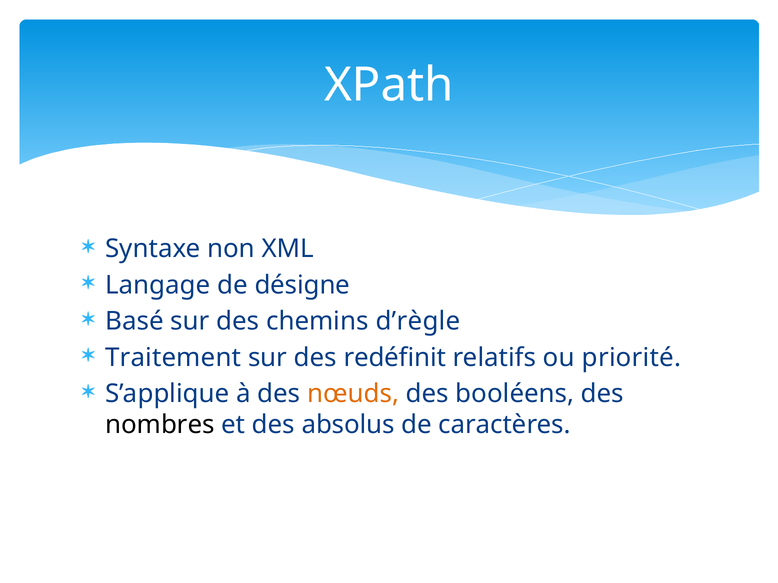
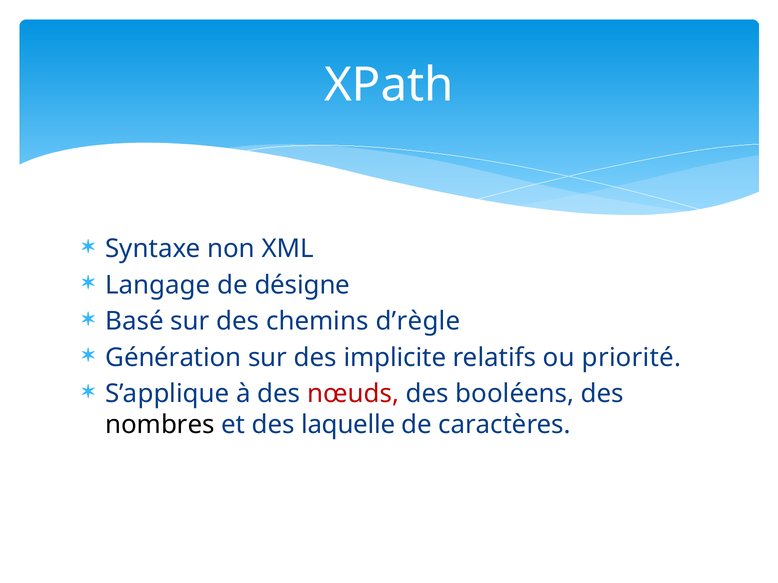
Traitement: Traitement -> Génération (173, 358)
redéfinit: redéfinit -> implicite (395, 358)
nœuds colour: orange -> red (353, 394)
absolus: absolus -> laquelle (348, 425)
